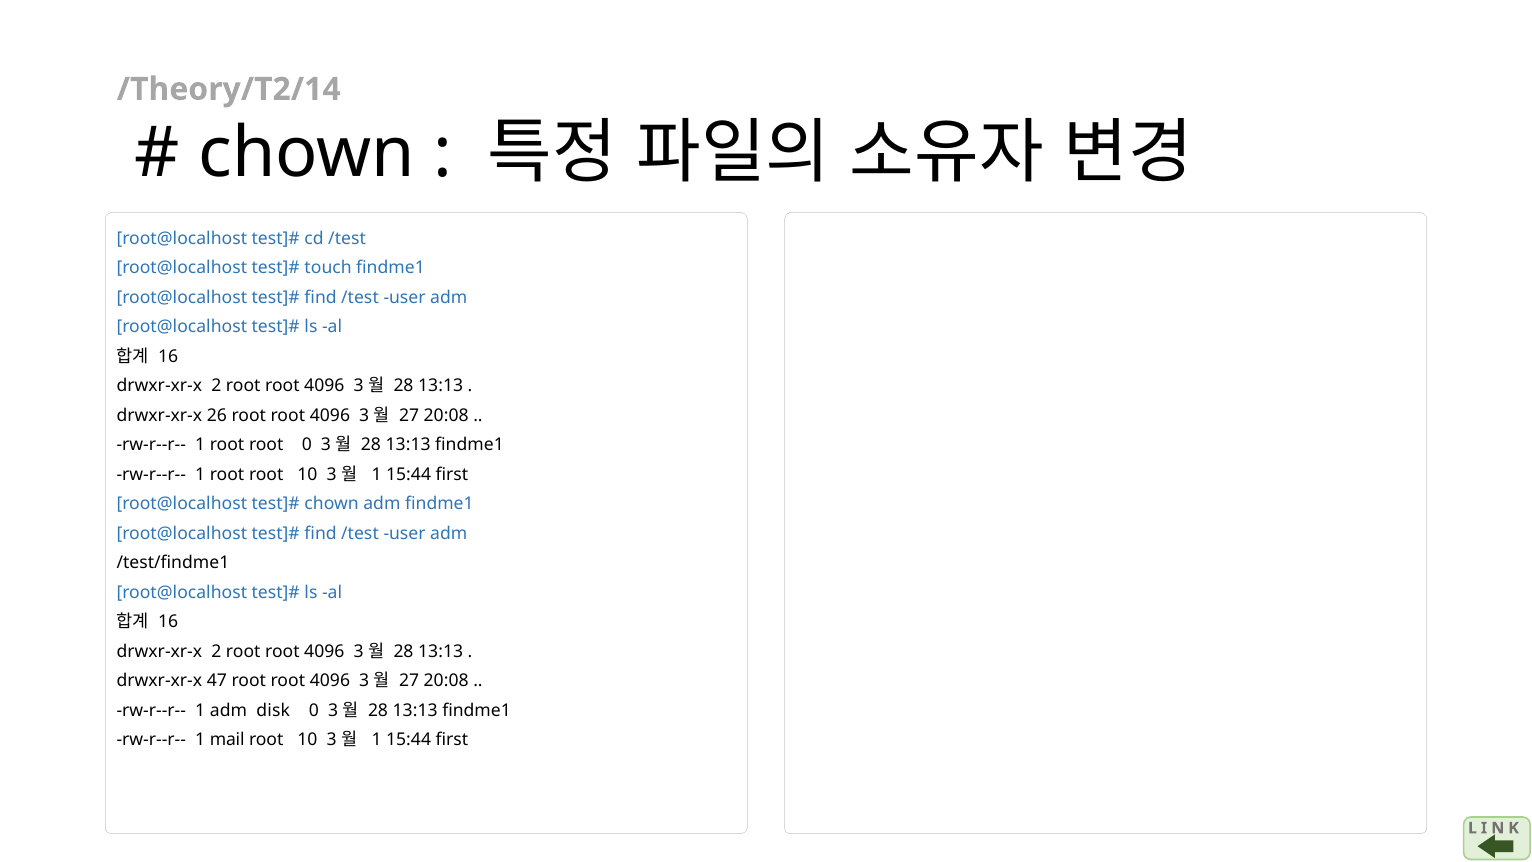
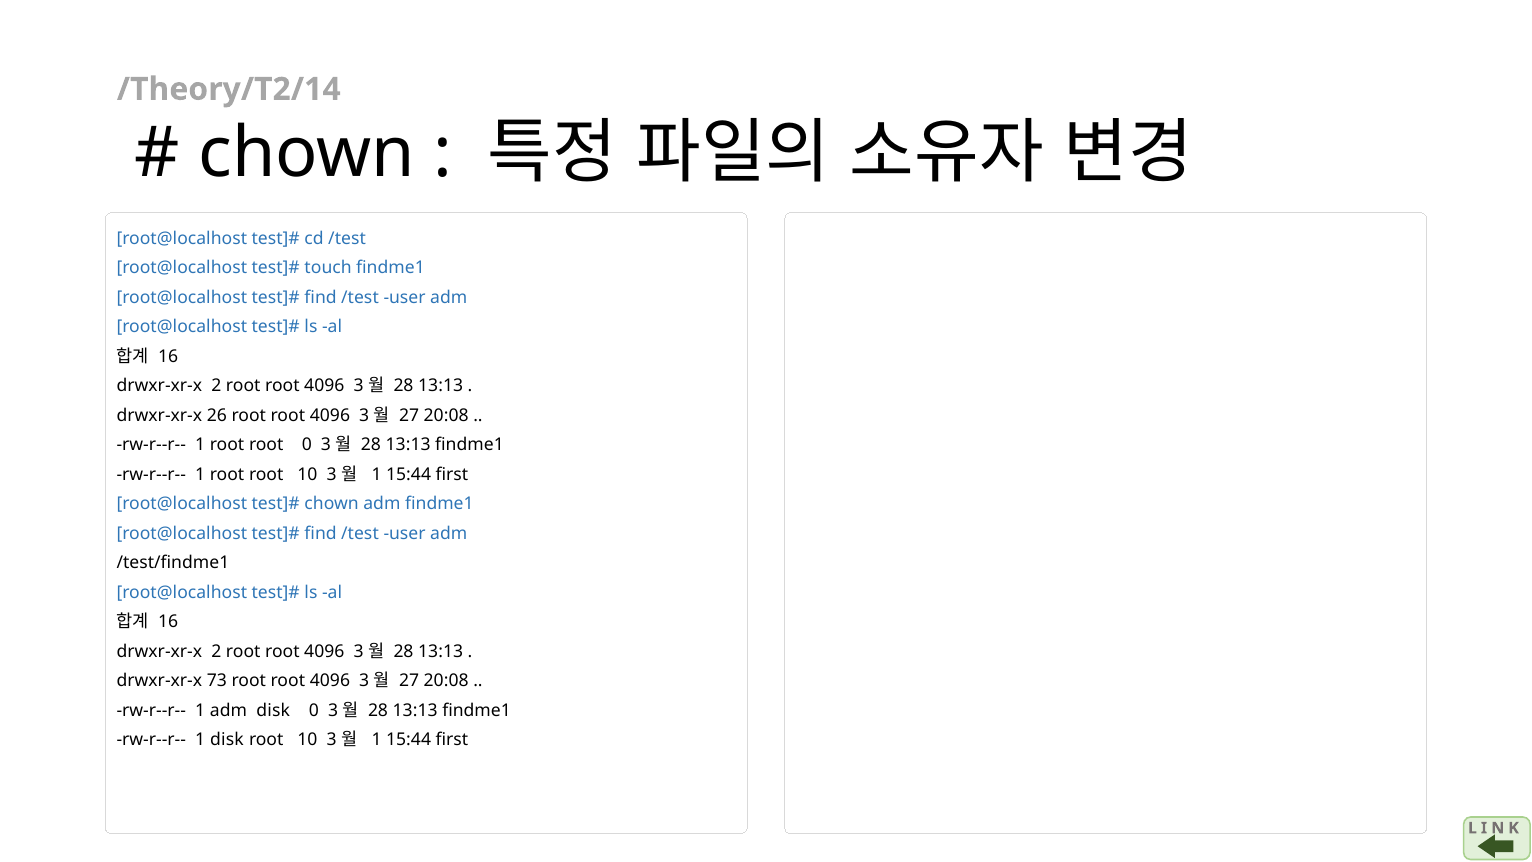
47: 47 -> 73 (217, 681)
1 mail: mail -> disk (227, 740)
